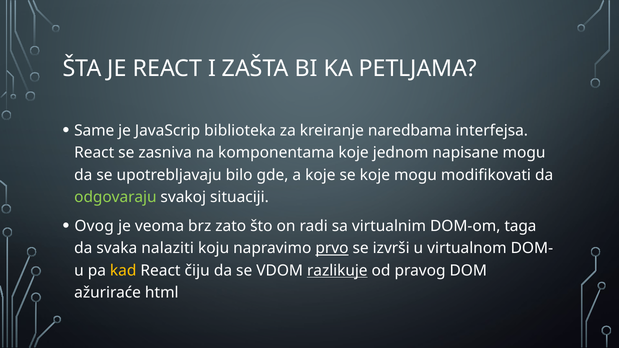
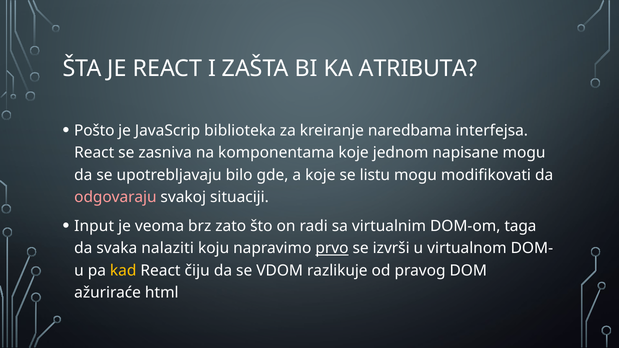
PETLJAMA: PETLJAMA -> ATRIBUTA (418, 69)
Same: Same -> Pošto (94, 131)
se koje: koje -> listu (375, 175)
odgovaraju colour: light green -> pink (115, 197)
Ovog: Ovog -> Input (94, 226)
razlikuje underline: present -> none (337, 271)
